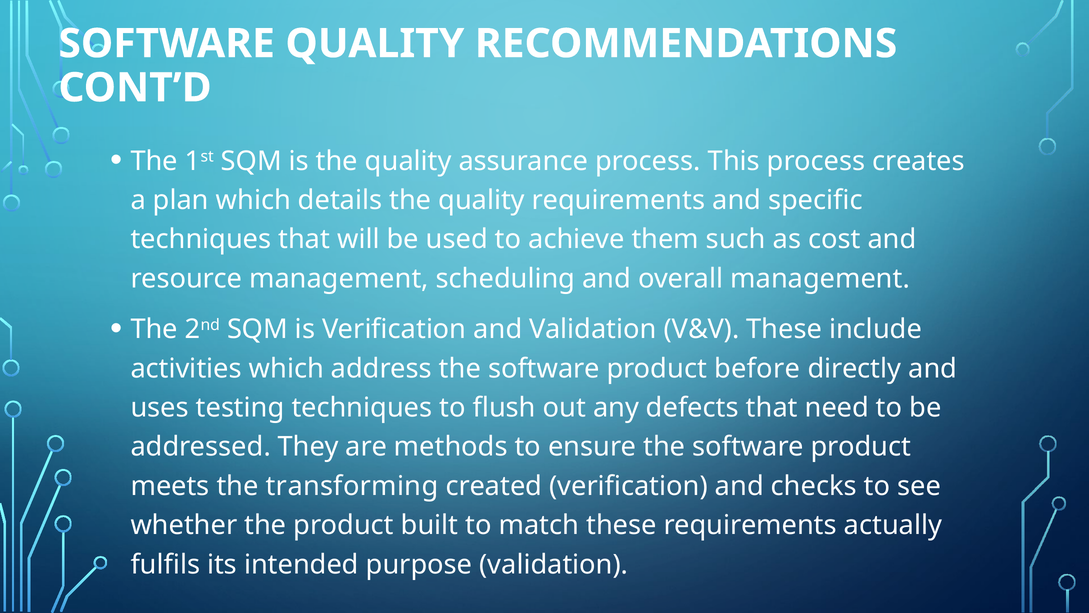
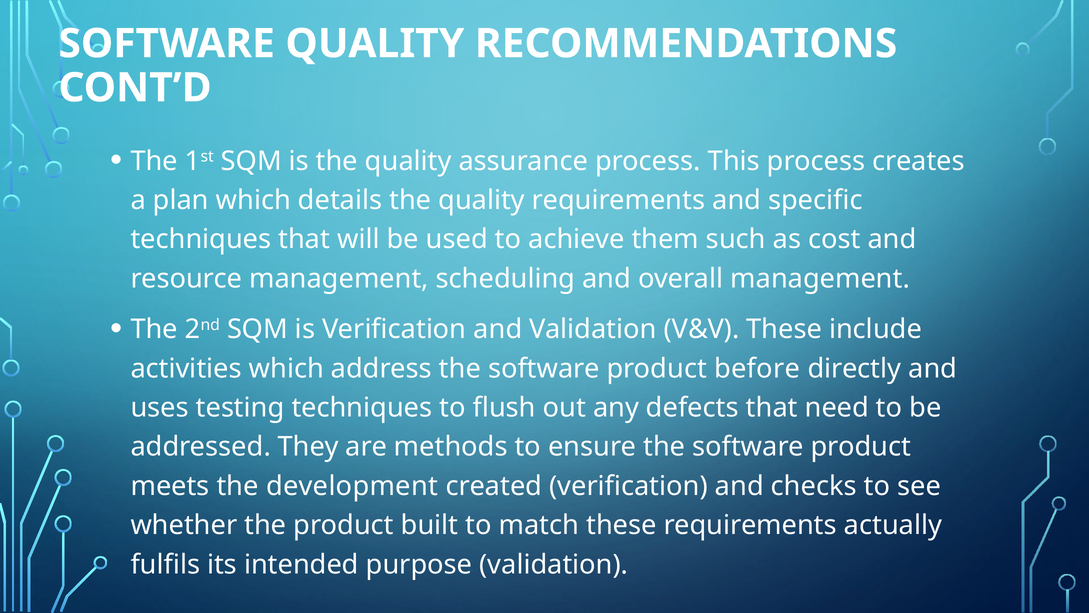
transforming: transforming -> development (352, 486)
